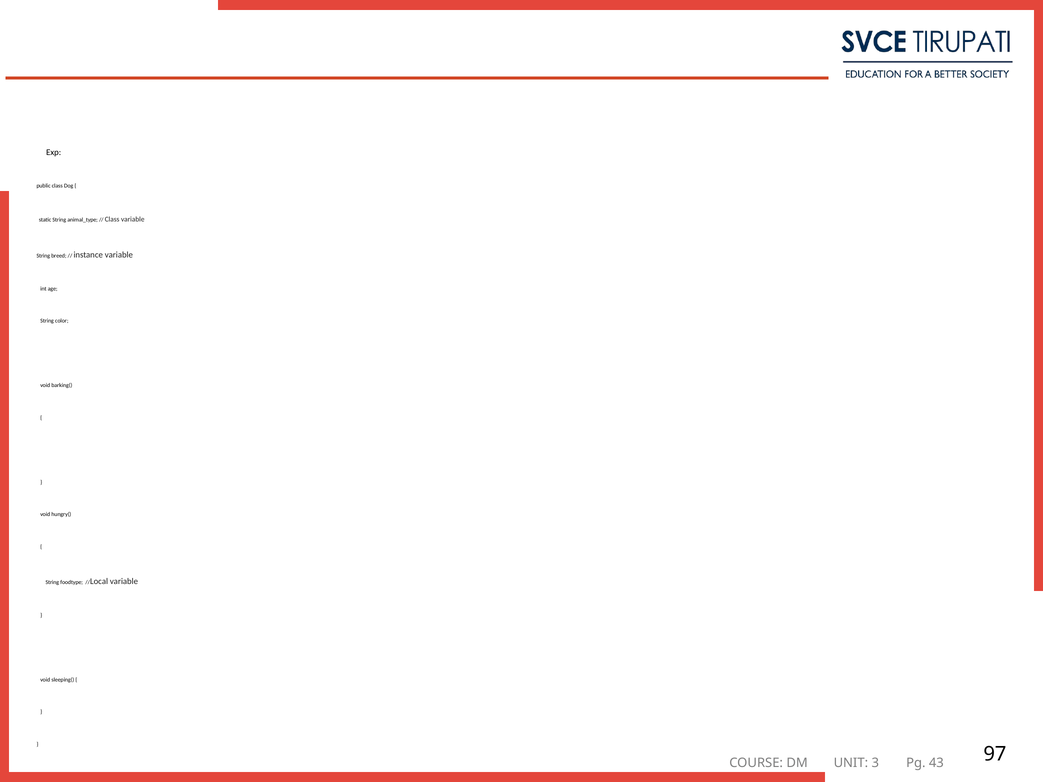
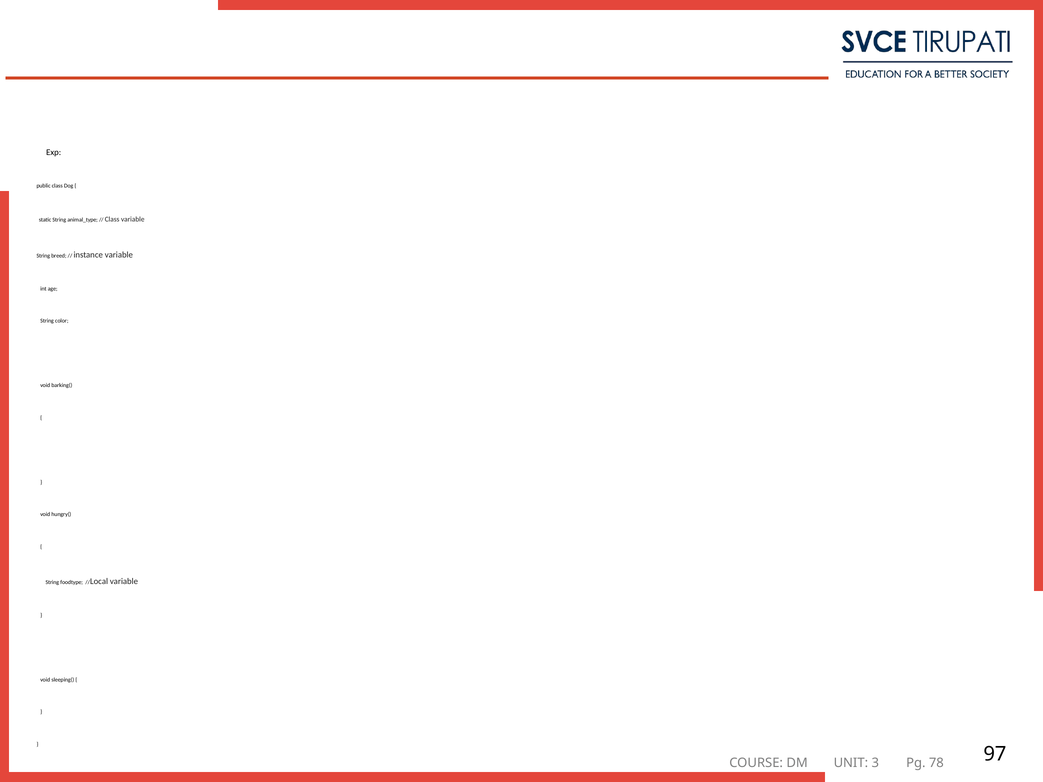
43: 43 -> 78 (936, 763)
